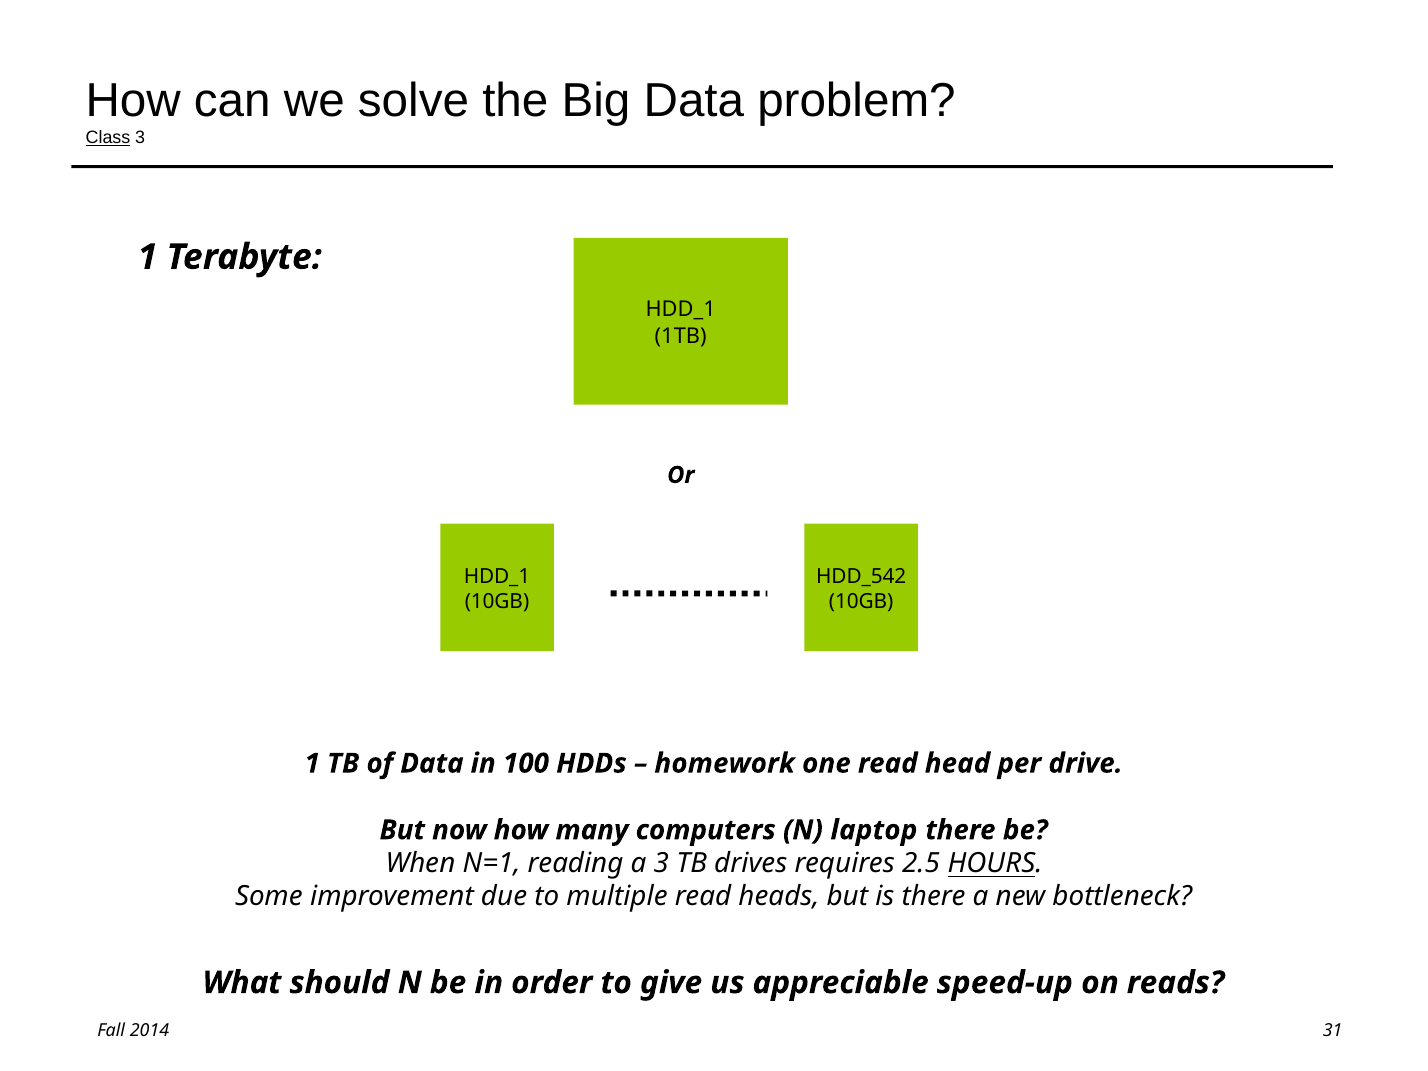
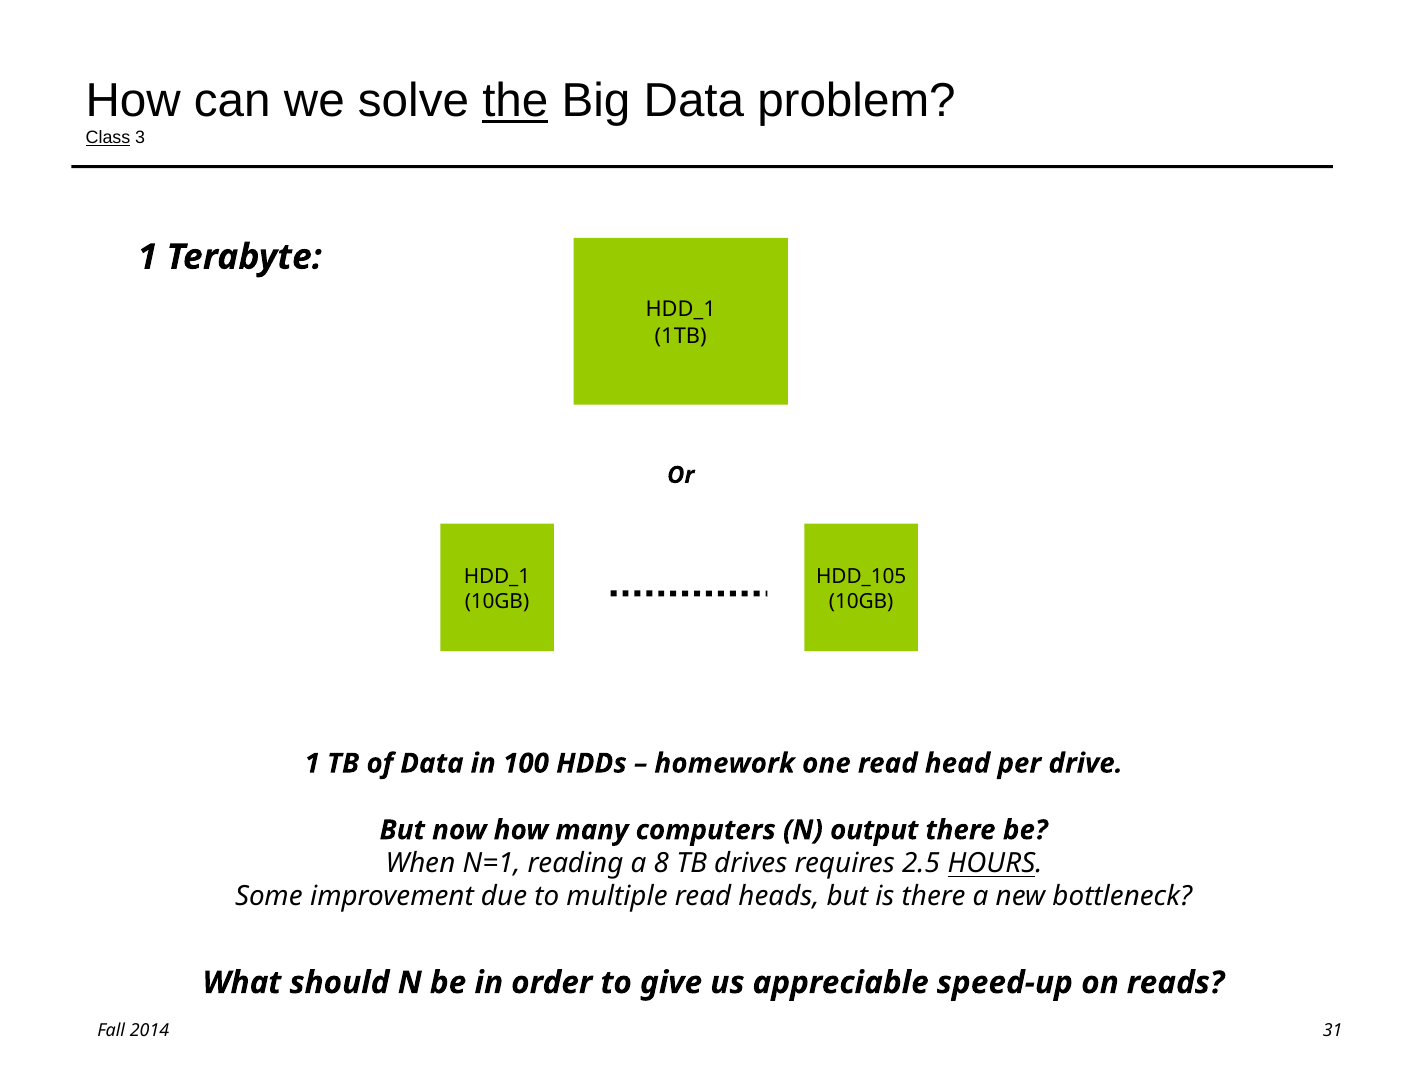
the underline: none -> present (515, 101)
HDD_542: HDD_542 -> HDD_105 (861, 576)
laptop: laptop -> output (874, 830)
a 3: 3 -> 8 (661, 863)
